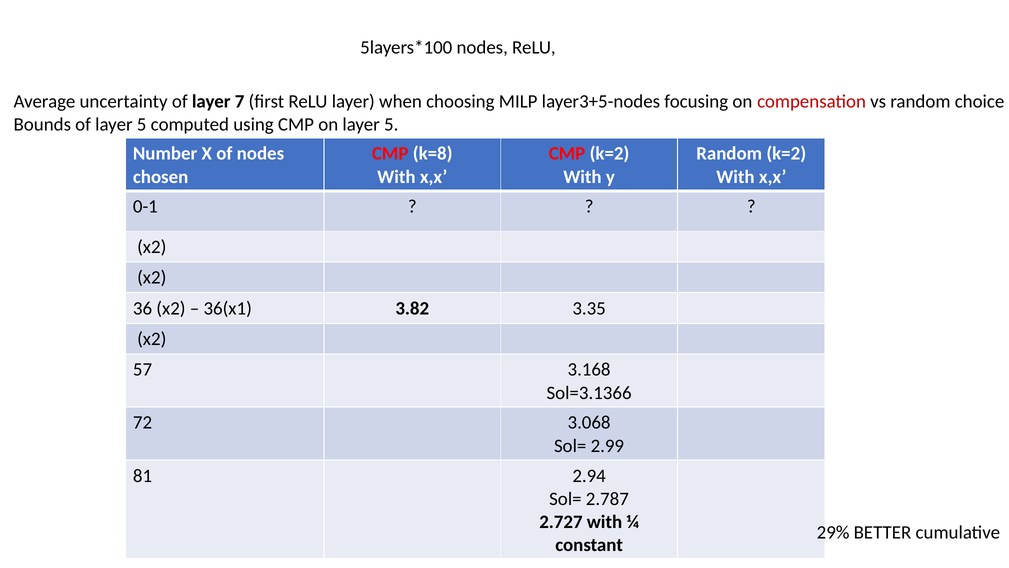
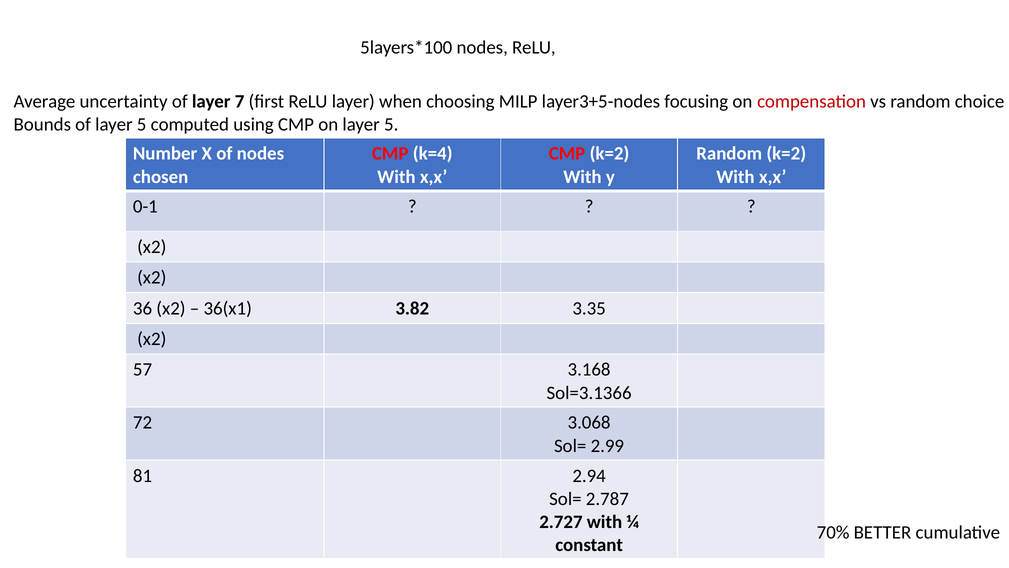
k=8: k=8 -> k=4 (433, 154)
29%: 29% -> 70% (833, 532)
